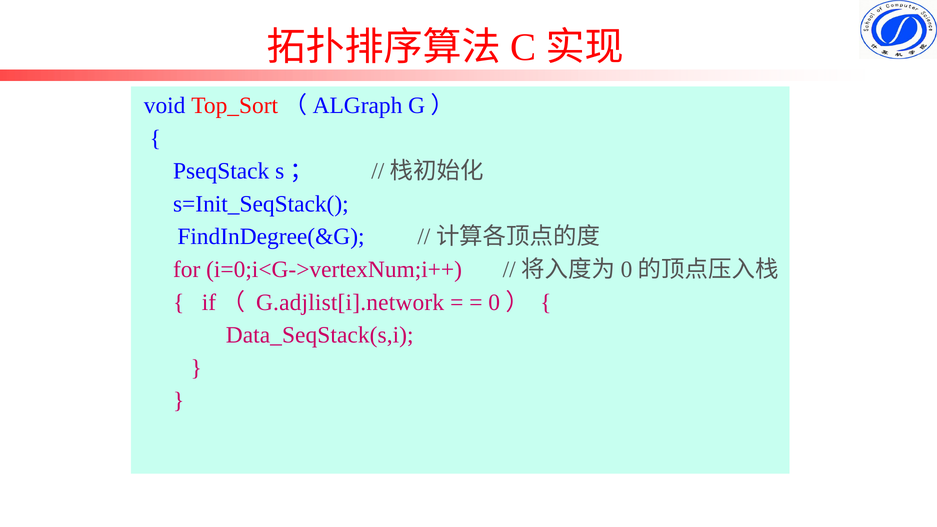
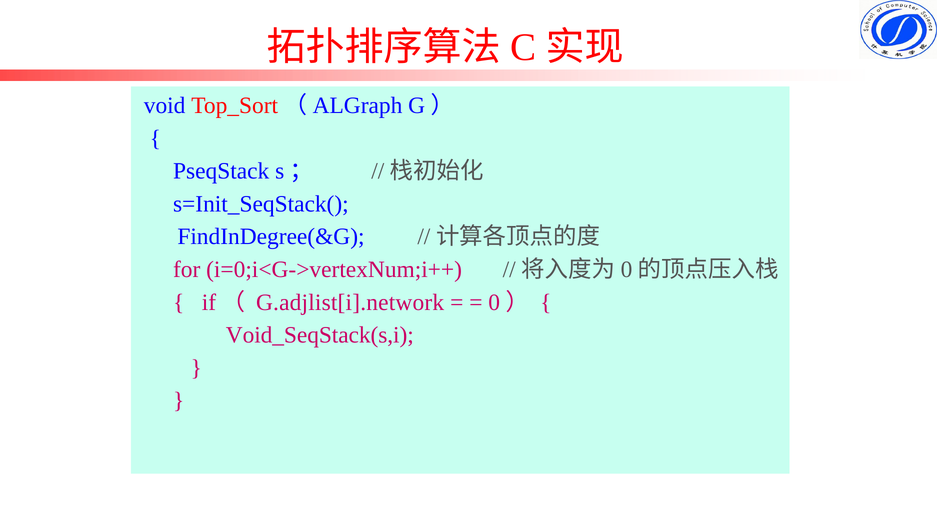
Data_SeqStack(s,i: Data_SeqStack(s,i -> Void_SeqStack(s,i (320, 335)
